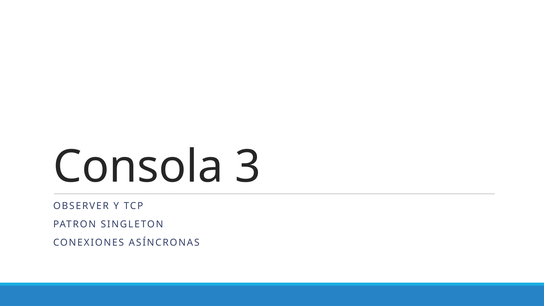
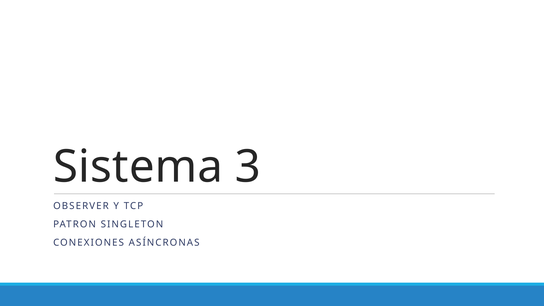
Consola: Consola -> Sistema (138, 167)
